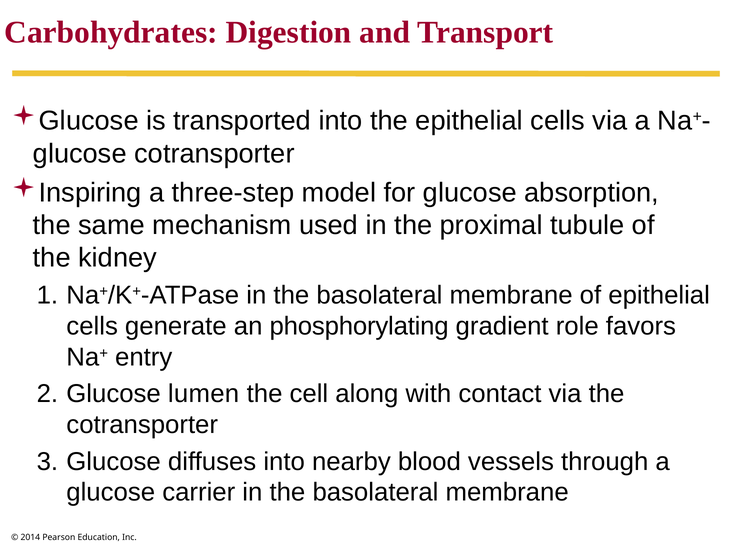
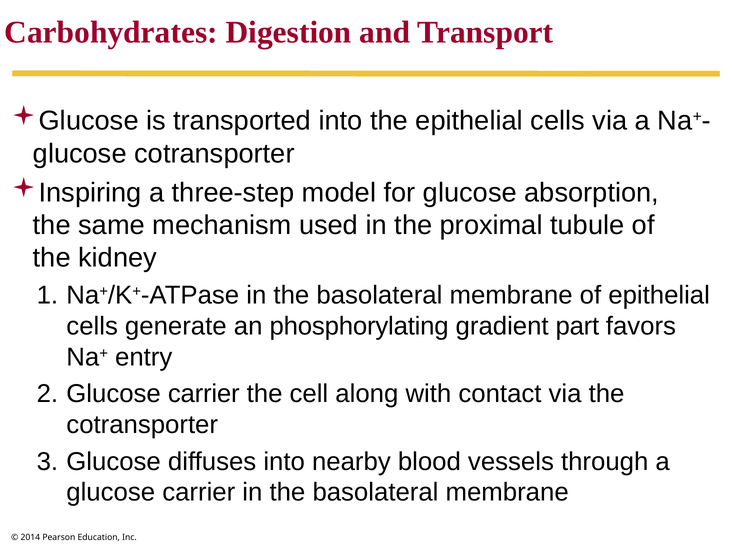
role: role -> part (577, 326)
lumen: lumen -> carrier (204, 394)
